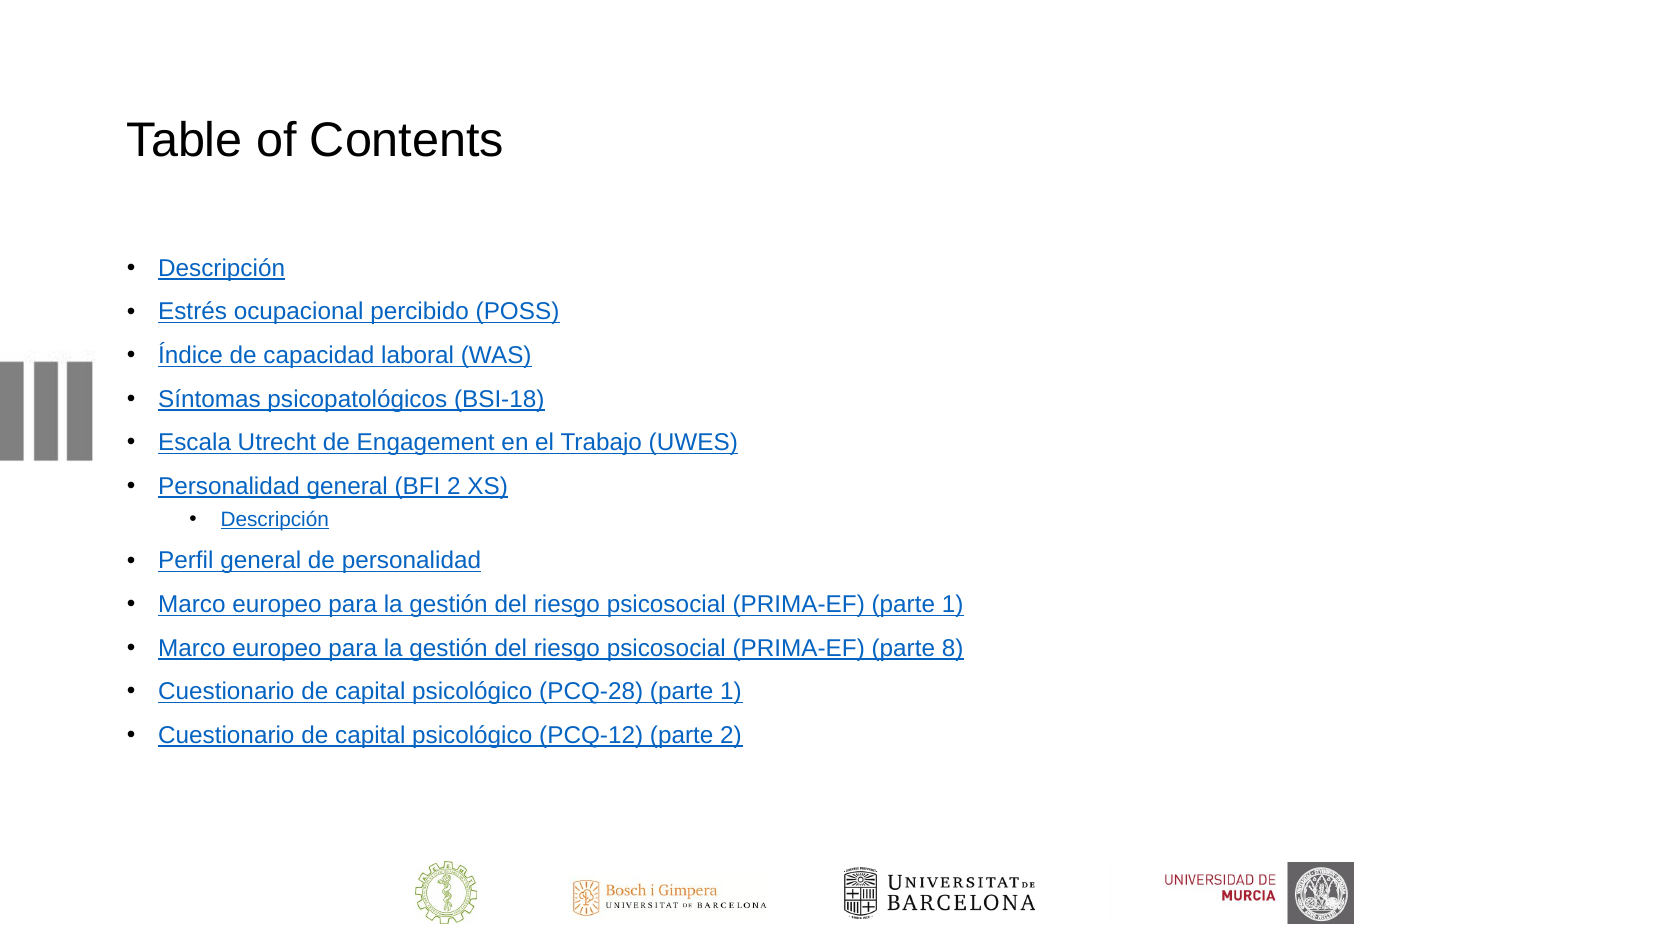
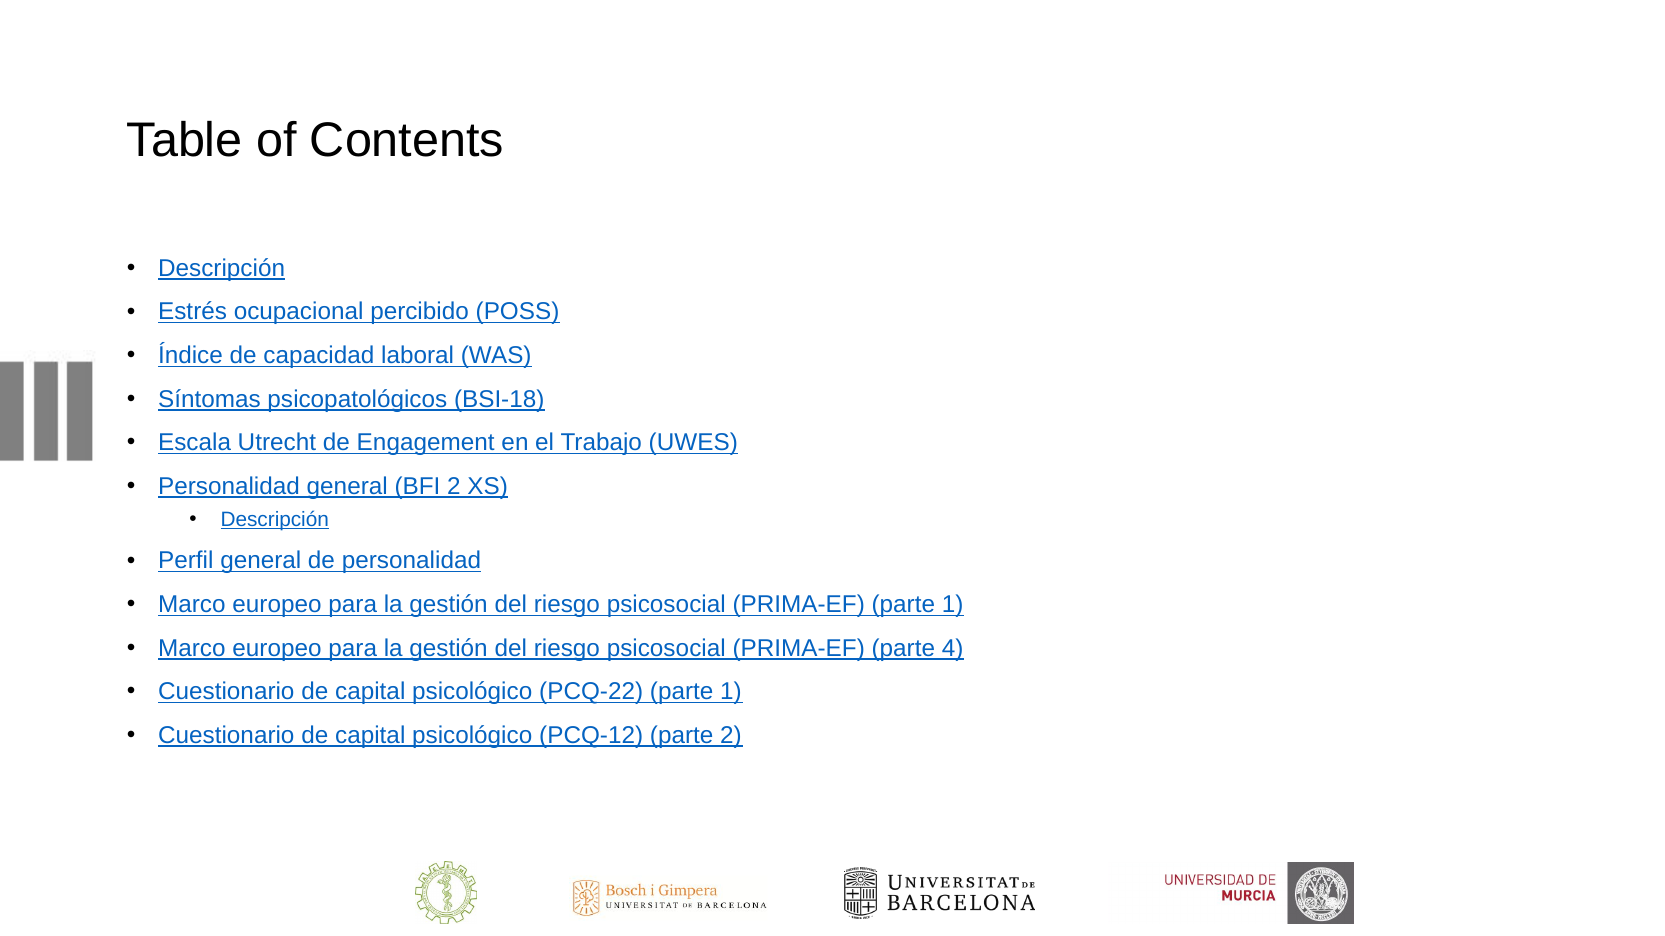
8: 8 -> 4 (953, 649)
PCQ-28: PCQ-28 -> PCQ-22 (591, 692)
